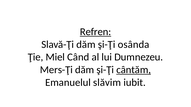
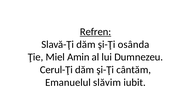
Când: Când -> Amin (78, 57)
Mers-Ţi: Mers-Ţi -> Cerul-Ţi (56, 70)
cântăm underline: present -> none (134, 70)
